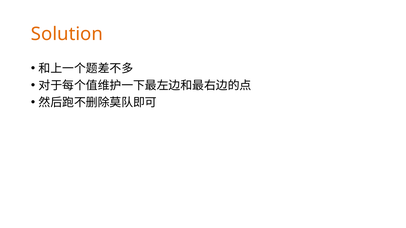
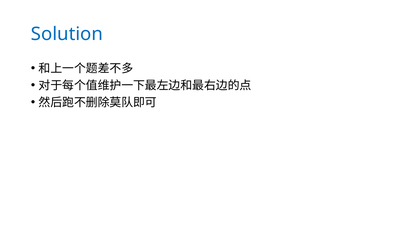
Solution colour: orange -> blue (67, 34)
